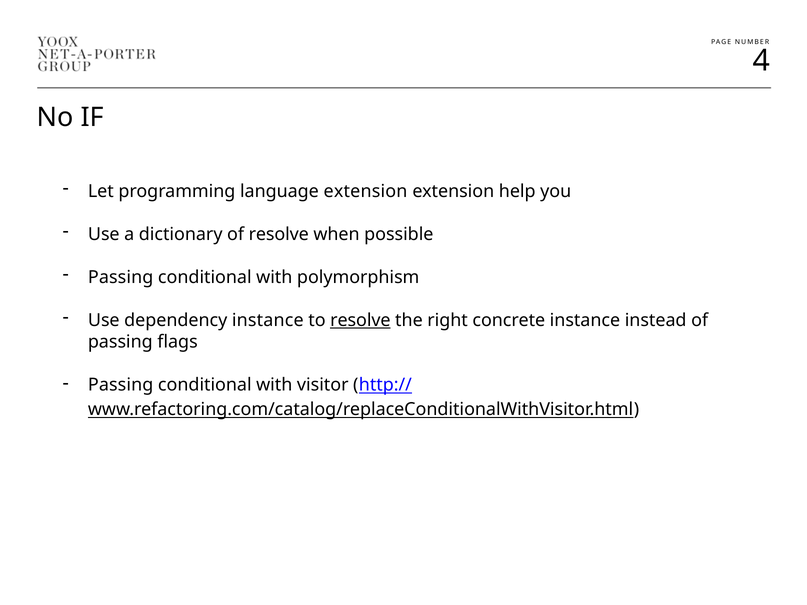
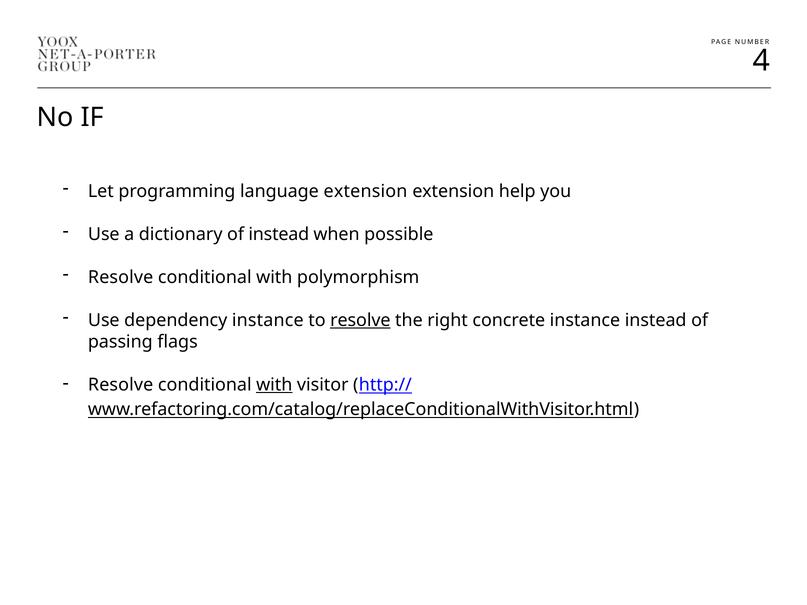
of resolve: resolve -> instead (279, 235)
Passing: Passing -> Resolve (121, 278)
Passing: Passing -> Resolve (121, 385)
with underline: none -> present (274, 385)
